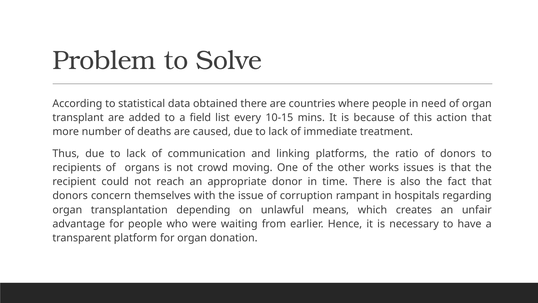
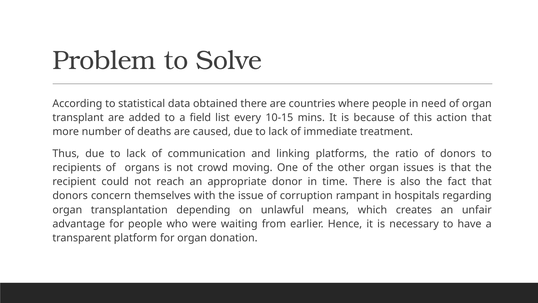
other works: works -> organ (384, 167)
